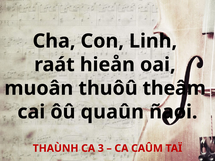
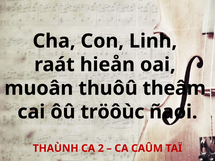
quaûn: quaûn -> tröôùc (112, 112)
3: 3 -> 2 (101, 149)
